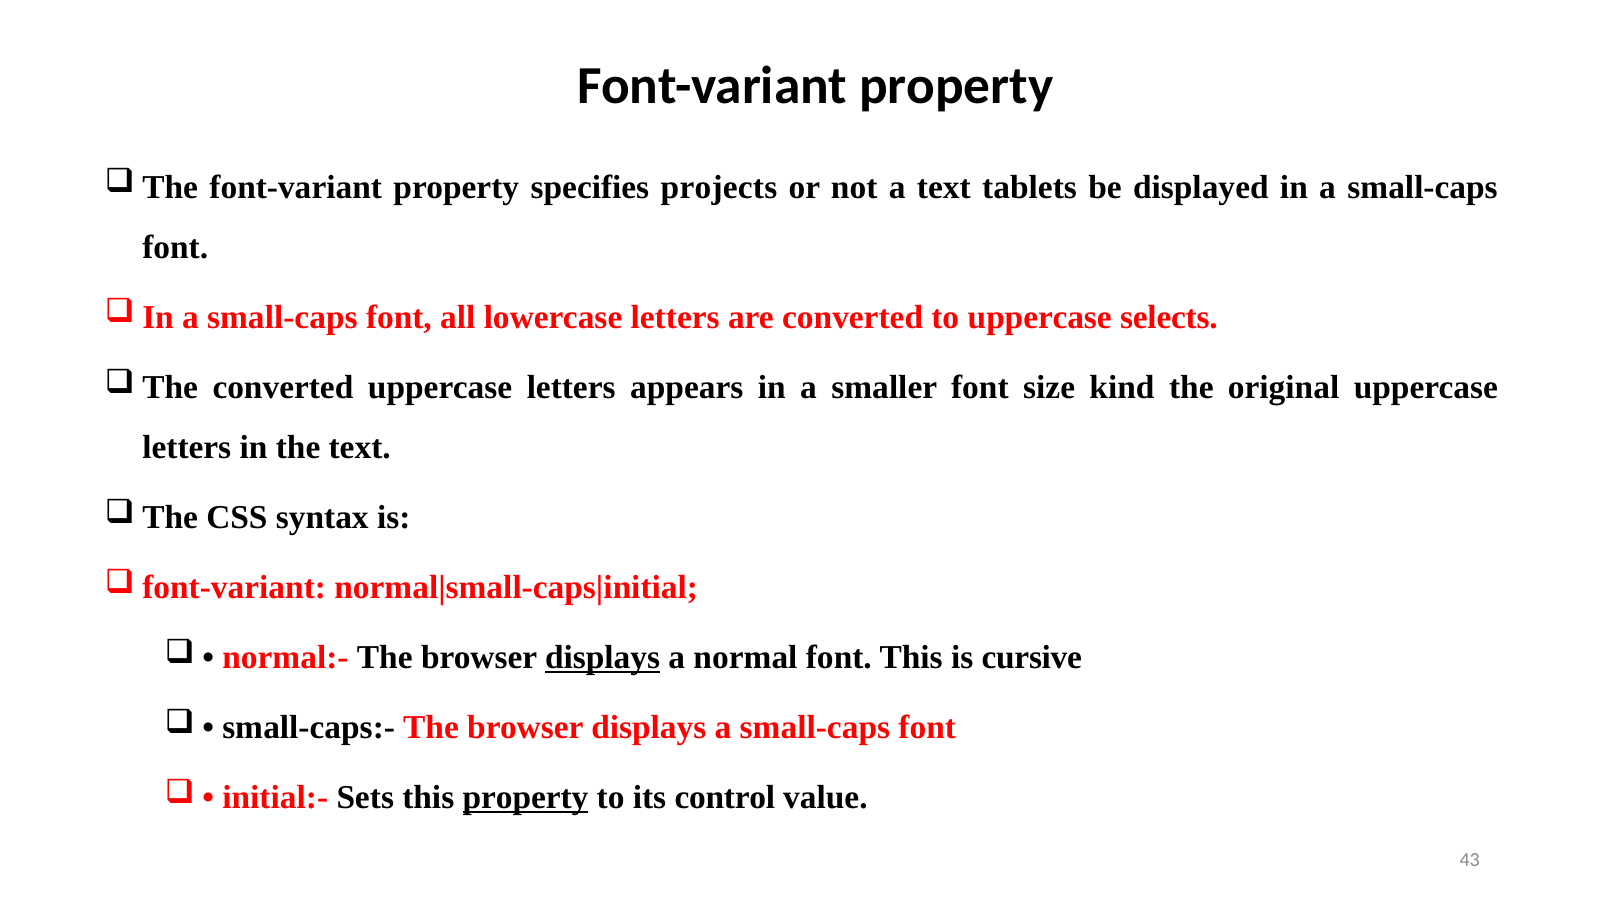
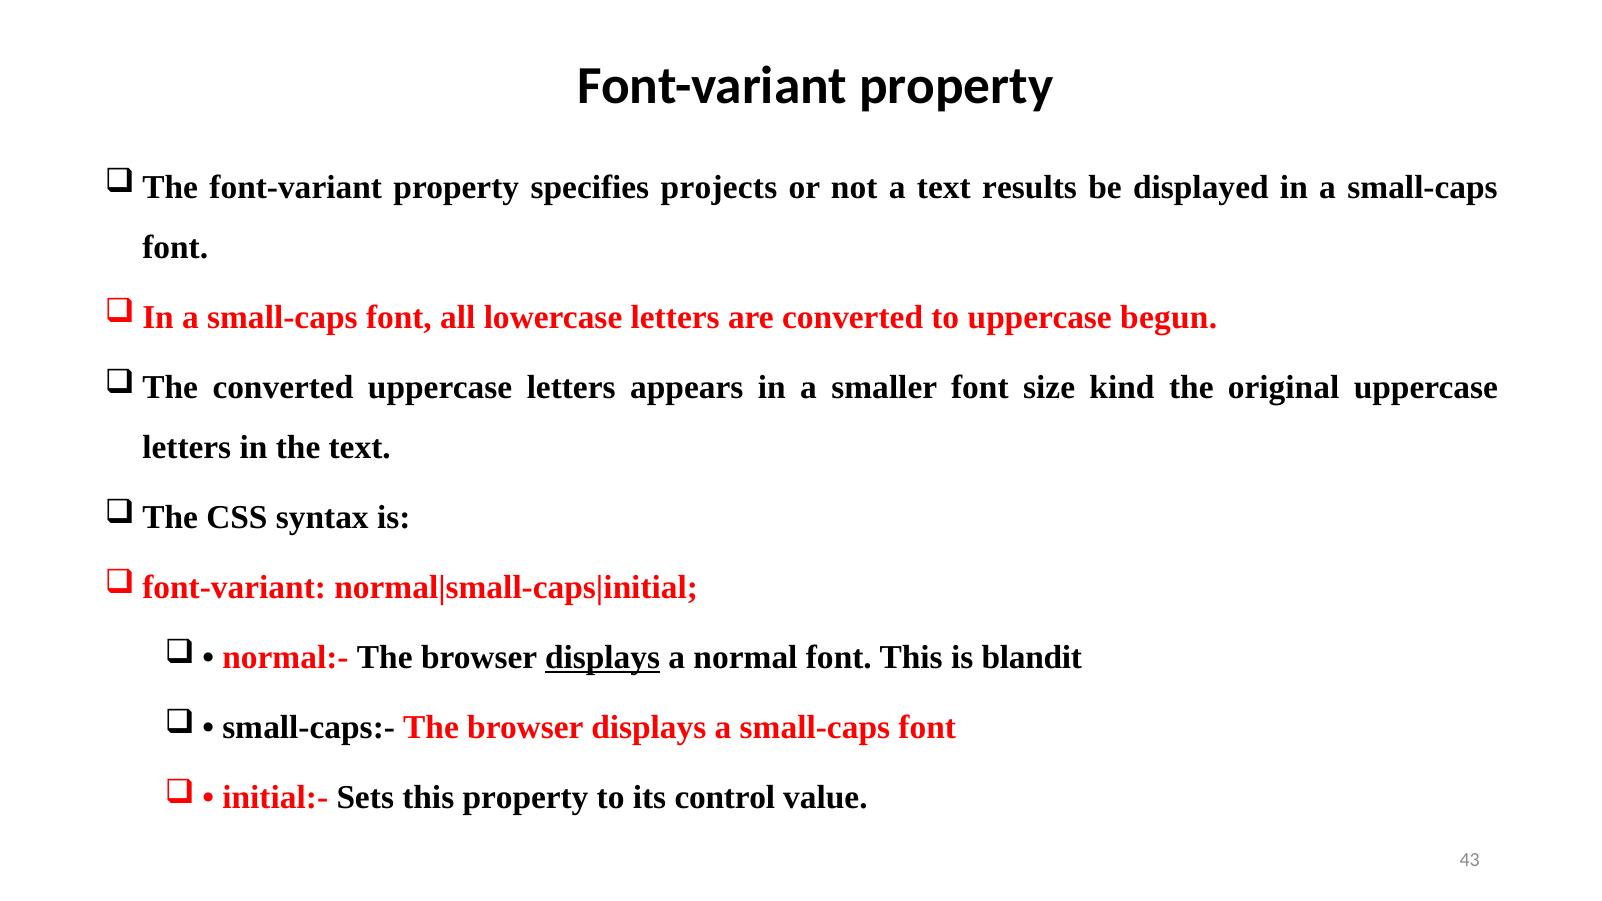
tablets: tablets -> results (1030, 187)
selects: selects -> begun (1169, 317)
cursive: cursive -> blandit (1032, 658)
property underline: present -> none (525, 798)
